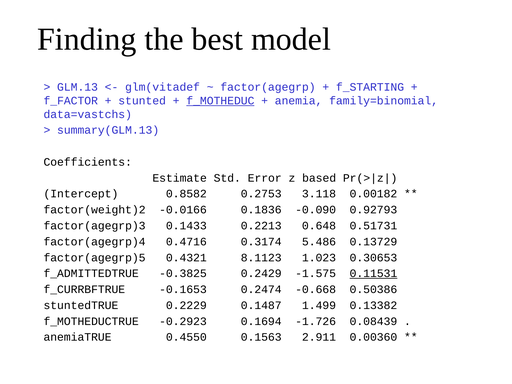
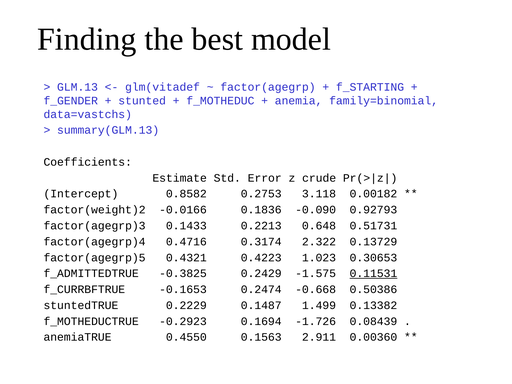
f_FACTOR: f_FACTOR -> f_GENDER (71, 101)
f_MOTHEDUC underline: present -> none (220, 101)
based: based -> crude (319, 178)
5.486: 5.486 -> 2.322 (319, 242)
8.1123: 8.1123 -> 0.4223 (261, 258)
